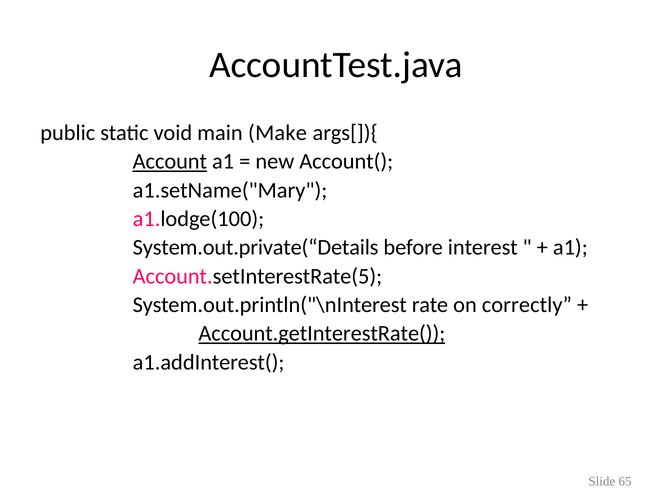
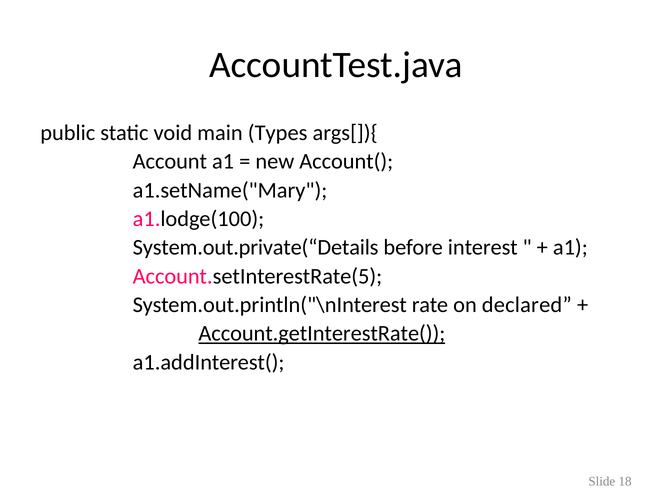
Make: Make -> Types (278, 133)
Account underline: present -> none (170, 162)
correctly: correctly -> declared (527, 305)
65: 65 -> 18 (625, 481)
